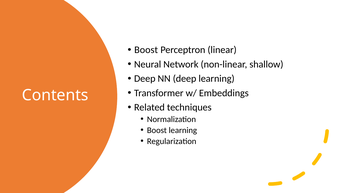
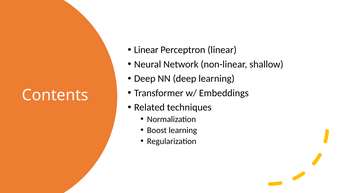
Boost: Boost -> Linear (146, 50)
